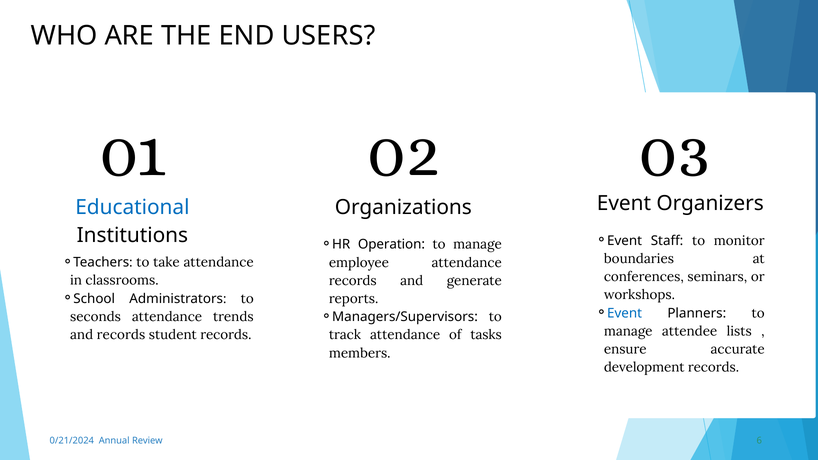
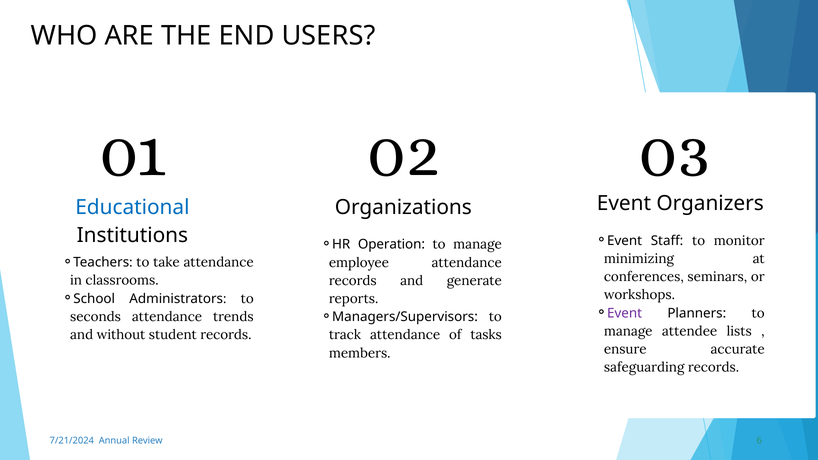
boundaries: boundaries -> minimizing (639, 259)
Event colour: blue -> purple (625, 313)
and records: records -> without (121, 335)
development: development -> safeguarding (644, 368)
0/21/2024: 0/21/2024 -> 7/21/2024 (72, 441)
